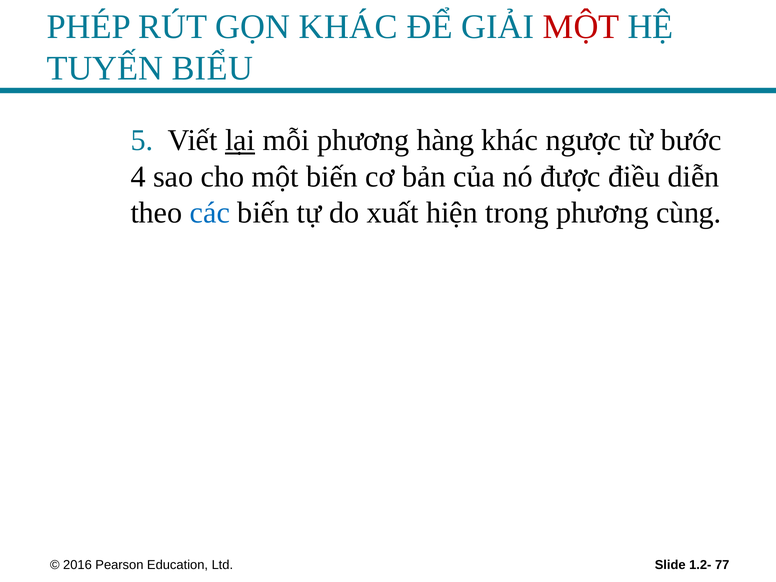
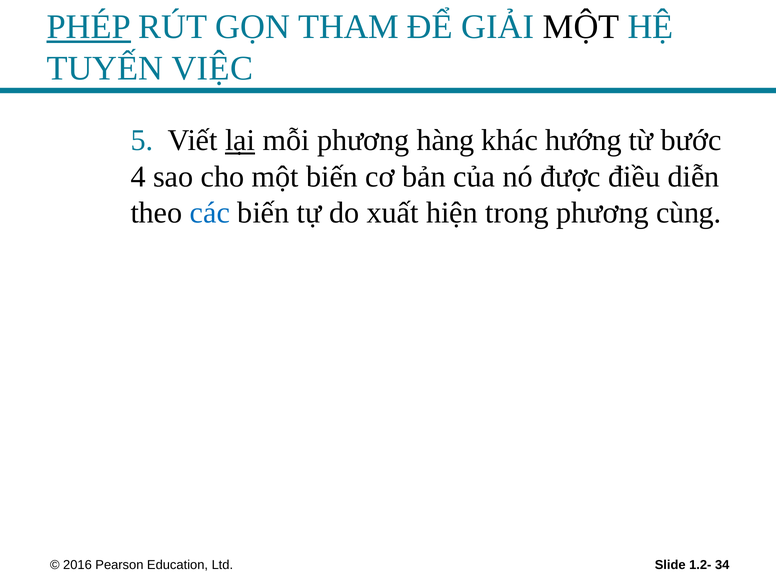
PHÉP underline: none -> present (89, 27)
GỌN KHÁC: KHÁC -> THAM (349, 27)
MỘT colour: red -> black (581, 27)
BIỂU: BIỂU -> VIỆC (212, 68)
ngược: ngược -> hướng (584, 141)
77: 77 -> 34 (722, 565)
